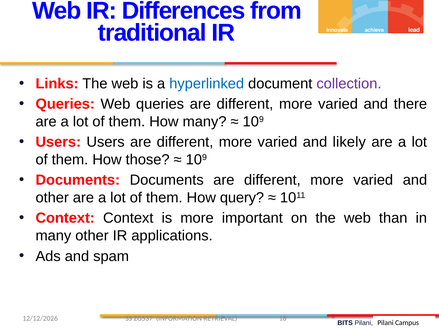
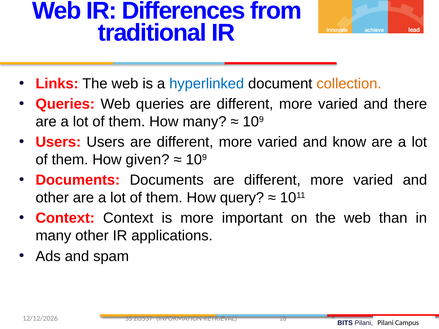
collection colour: purple -> orange (349, 84)
likely: likely -> know (349, 142)
those: those -> given (148, 160)
